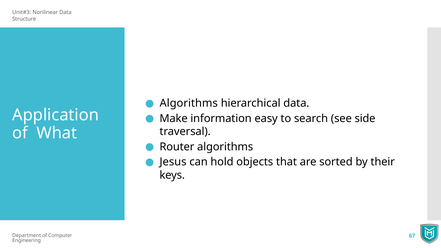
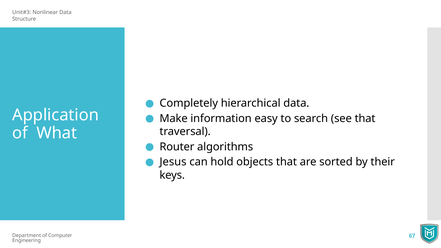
Algorithms: Algorithms -> Completely (189, 103)
see side: side -> that (365, 118)
